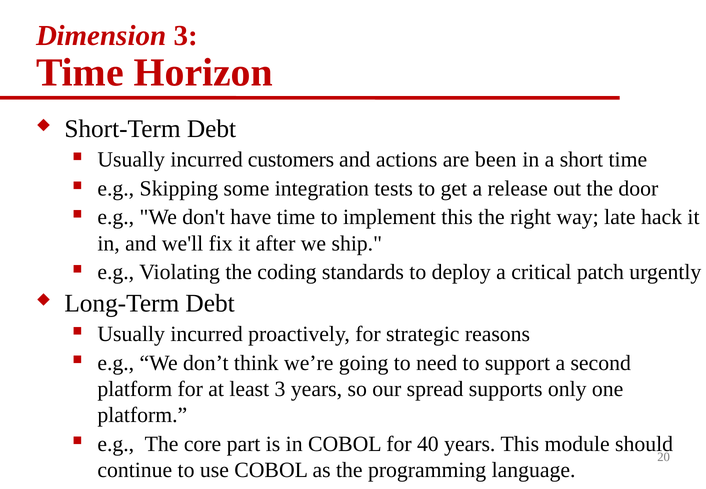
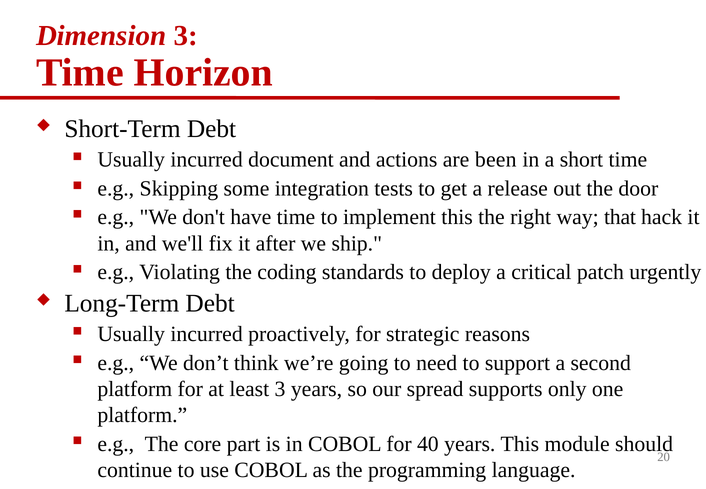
customers: customers -> document (291, 160)
late: late -> that (620, 217)
